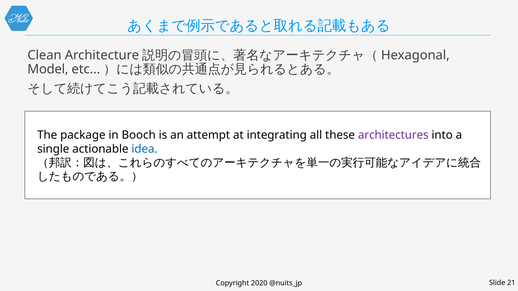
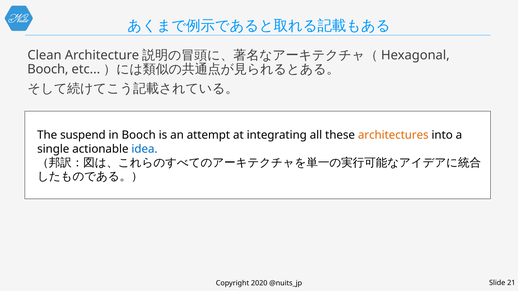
Model: Model -> Booch (48, 69)
package: package -> suspend (83, 135)
architectures colour: purple -> orange (393, 135)
